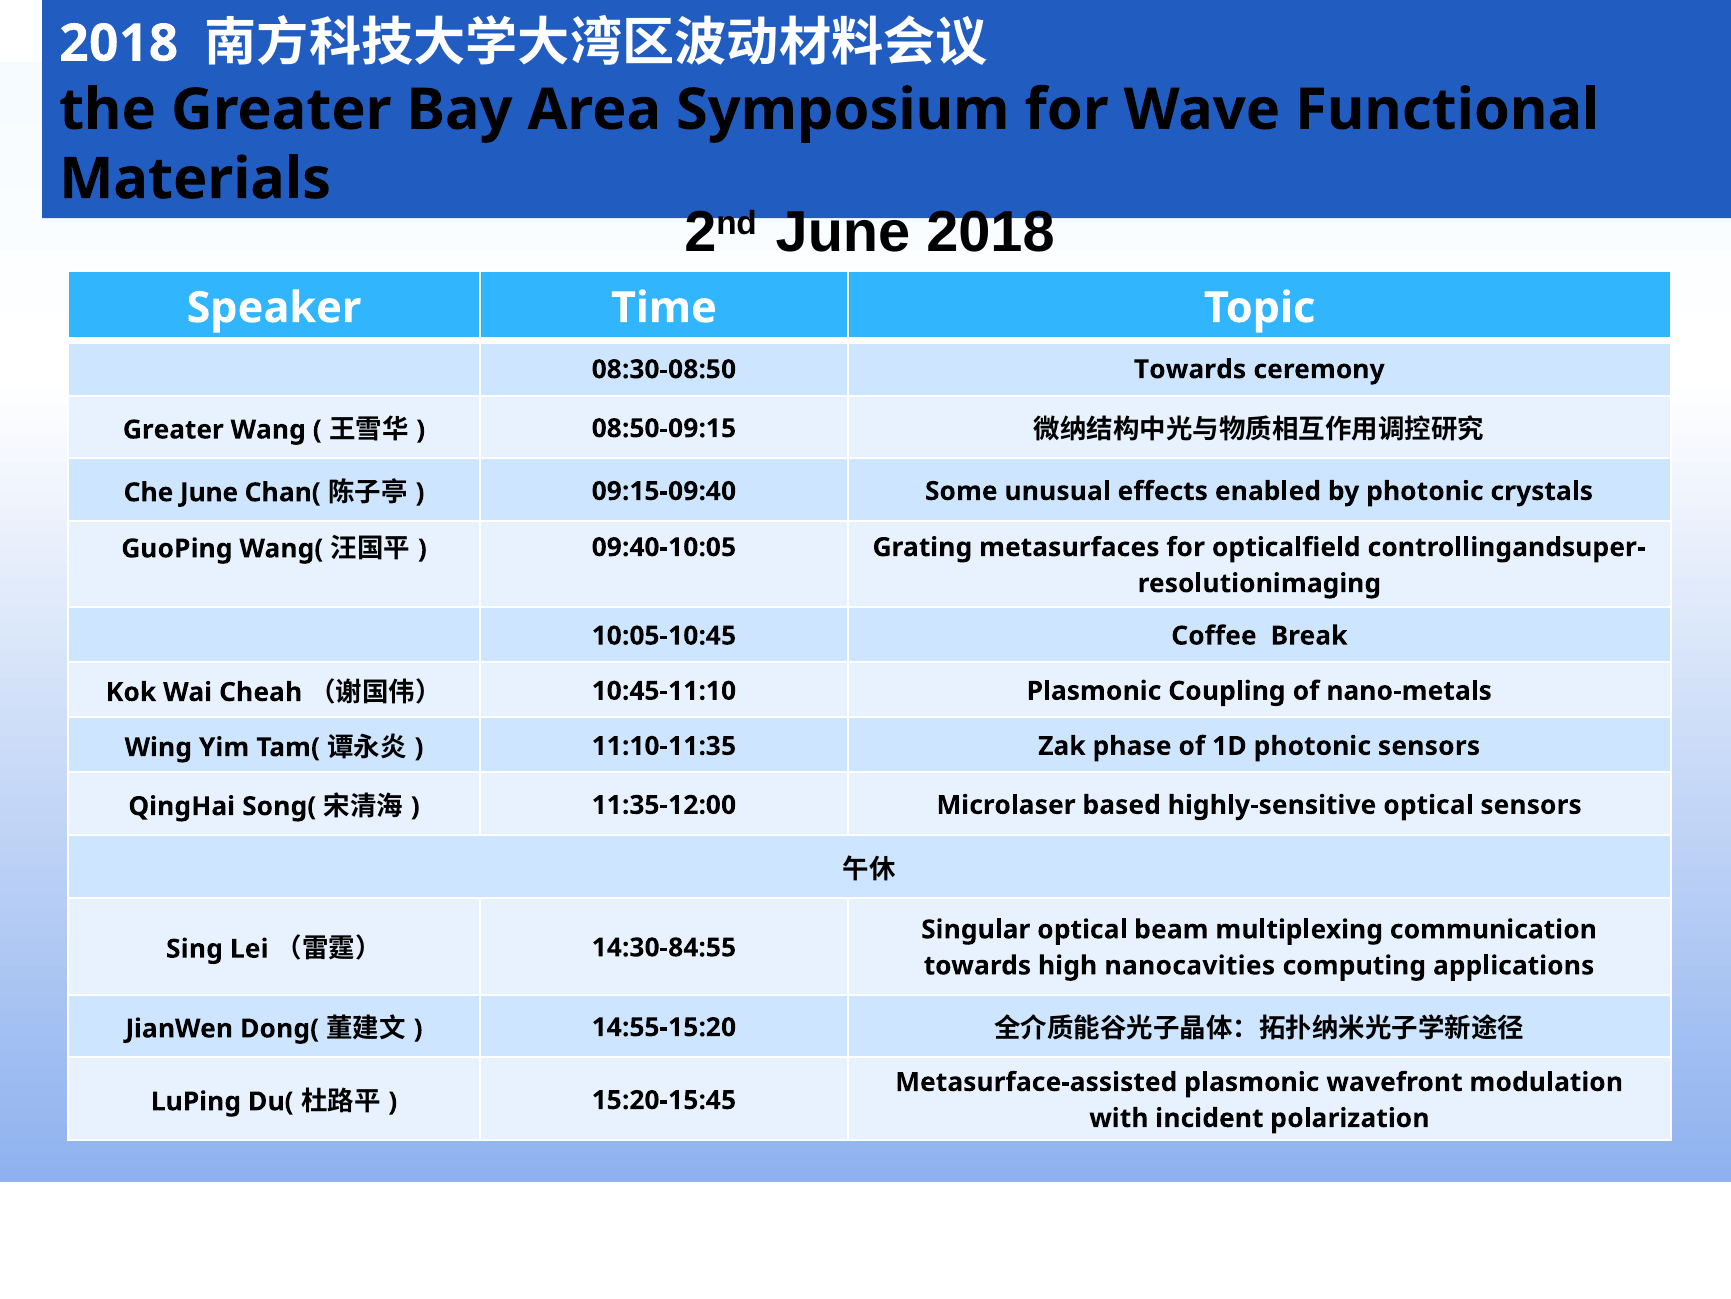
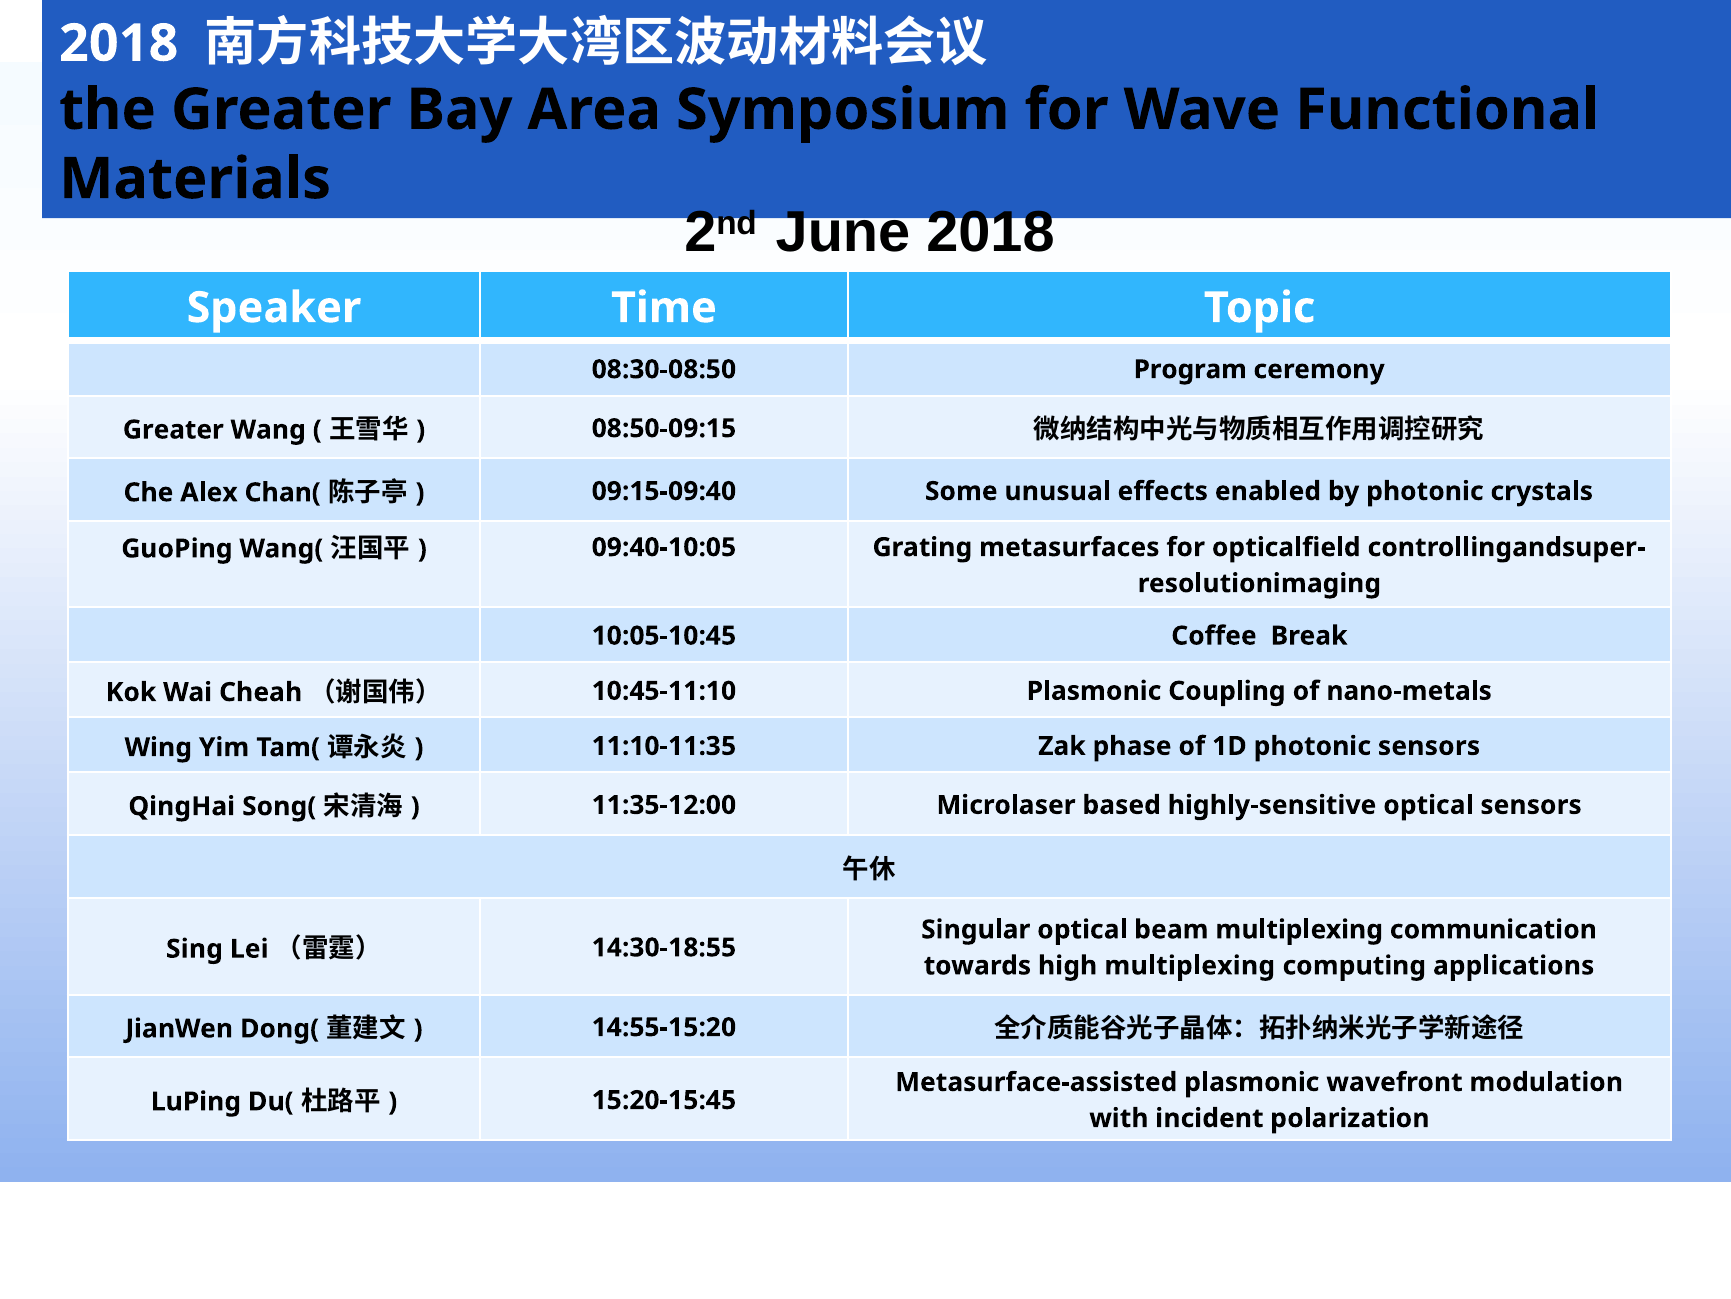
08:30-08:50 Towards: Towards -> Program (1190, 369)
Che June: June -> Alex (209, 492)
14:30-84:55: 14:30-84:55 -> 14:30-18:55 (664, 947)
high nanocavities: nanocavities -> multiplexing (1190, 965)
